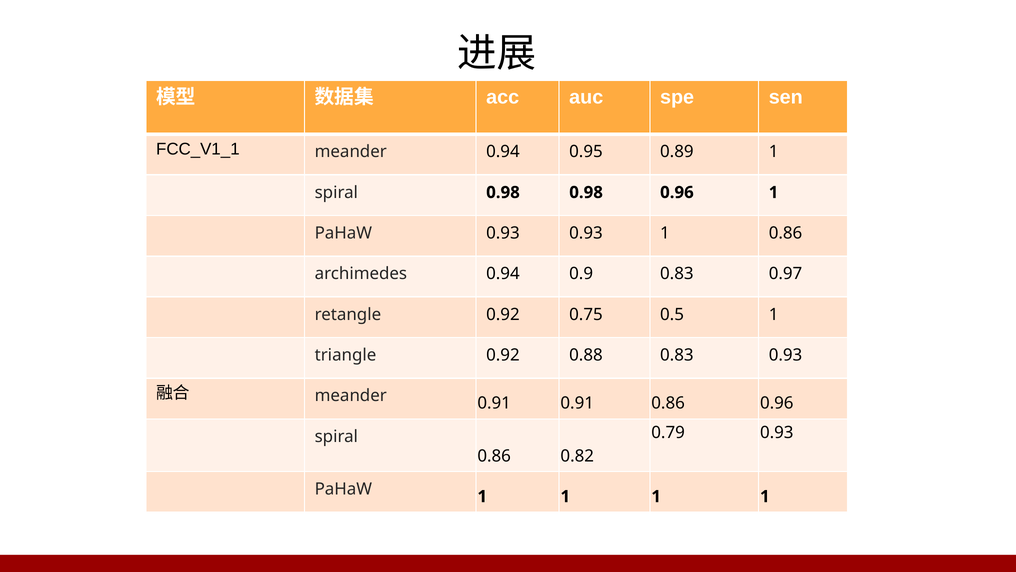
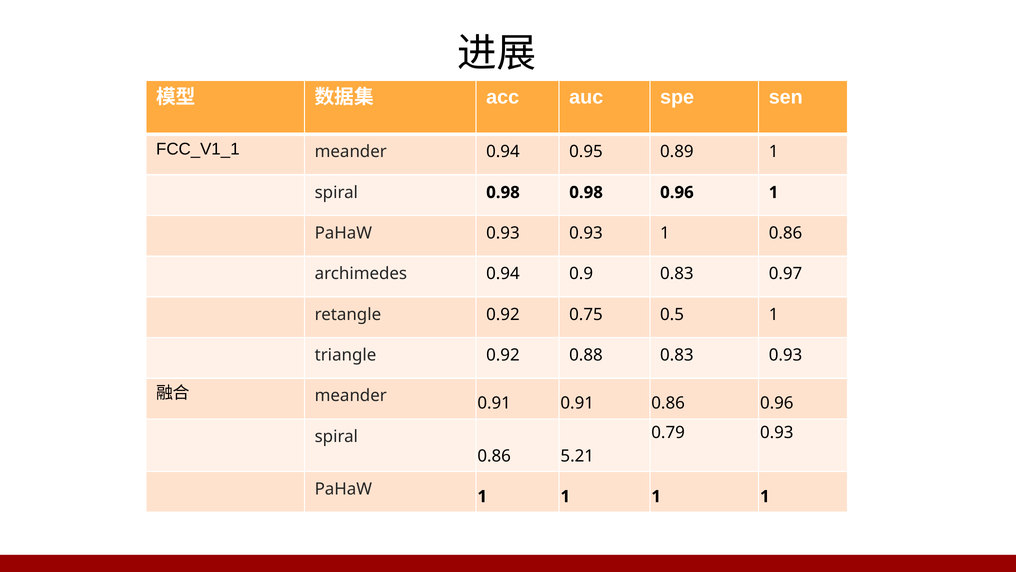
0.82: 0.82 -> 5.21 (577, 456)
